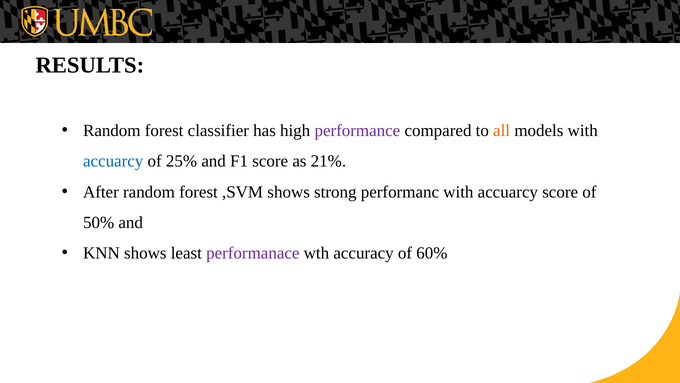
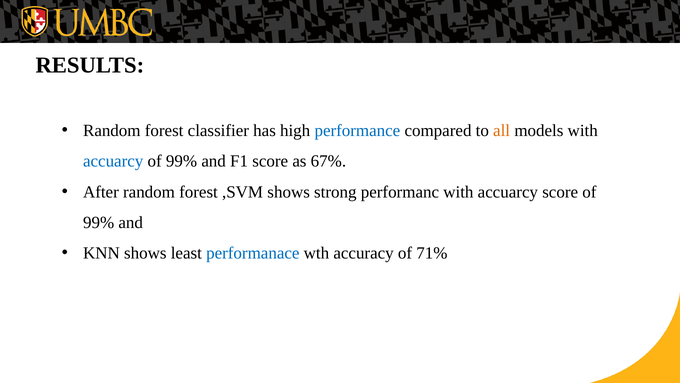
performance colour: purple -> blue (357, 130)
25%: 25% -> 99% (182, 161)
21%: 21% -> 67% (328, 161)
50%: 50% -> 99% (99, 222)
performanace colour: purple -> blue (253, 253)
60%: 60% -> 71% (432, 253)
